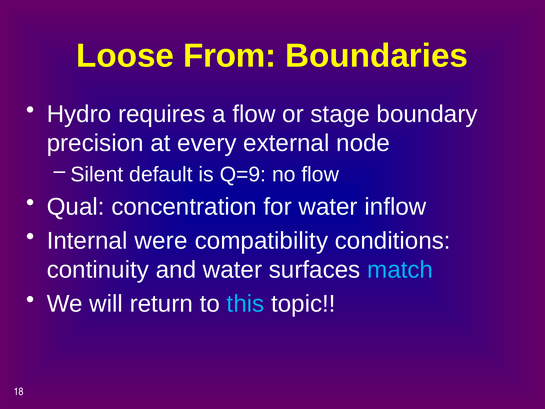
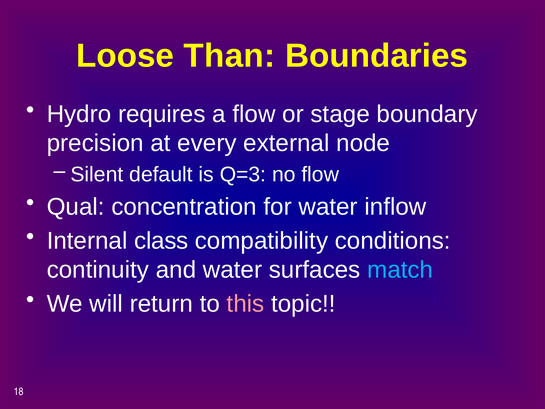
From: From -> Than (229, 56)
Q=9: Q=9 -> Q=3 (243, 174)
were: were -> class (161, 241)
this colour: light blue -> pink (245, 304)
